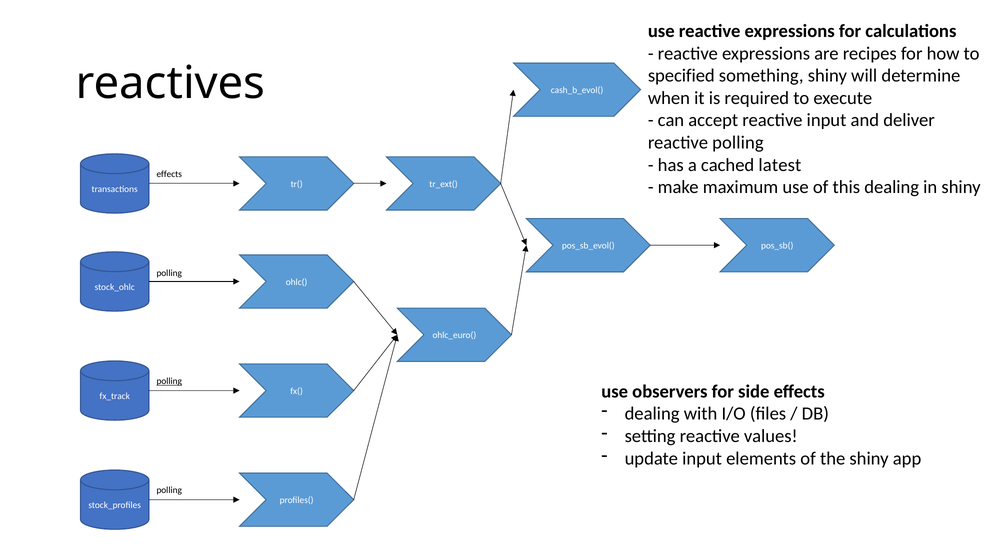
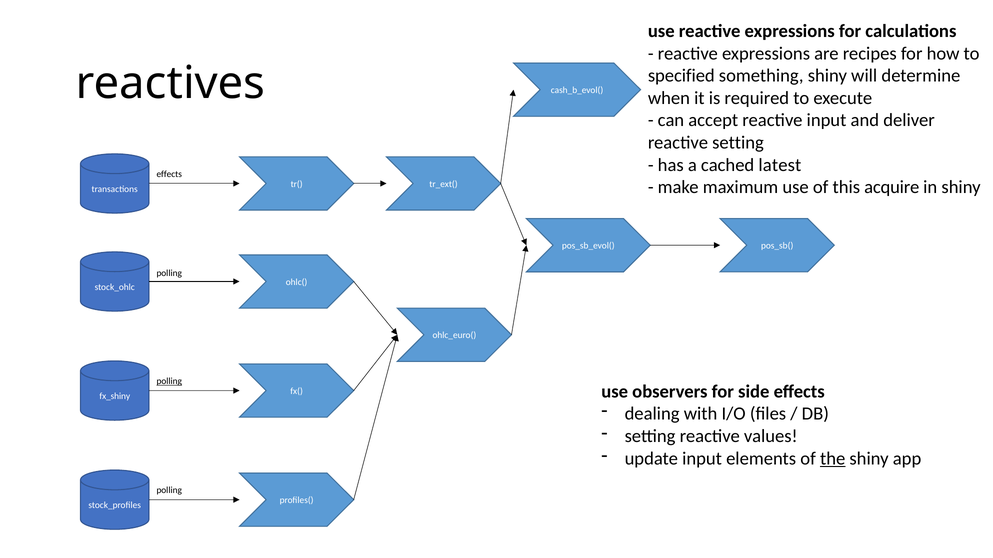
reactive polling: polling -> setting (738, 143)
this dealing: dealing -> acquire (892, 187)
fx_track: fx_track -> fx_shiny (115, 397)
the underline: none -> present (833, 459)
